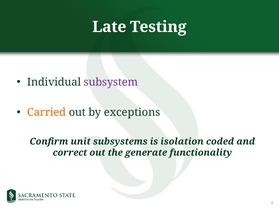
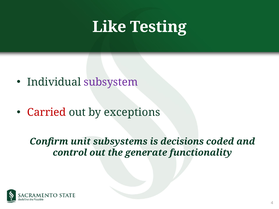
Late: Late -> Like (109, 27)
Carried colour: orange -> red (47, 113)
isolation: isolation -> decisions (182, 142)
correct: correct -> control (70, 153)
